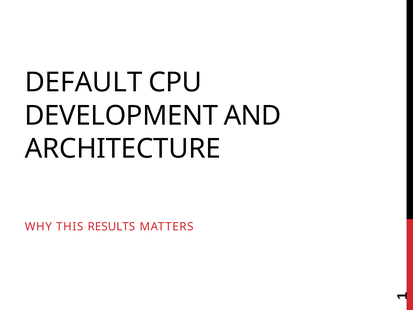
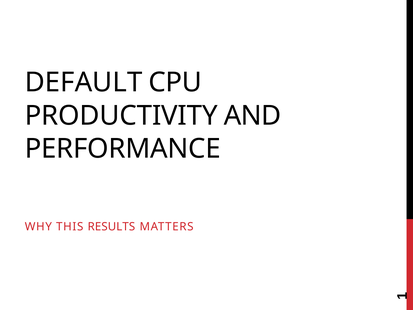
DEVELOPMENT: DEVELOPMENT -> PRODUCTIVITY (121, 115)
ARCHITECTURE: ARCHITECTURE -> PERFORMANCE (123, 149)
